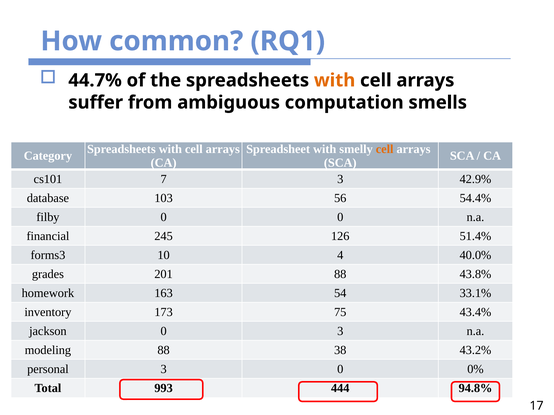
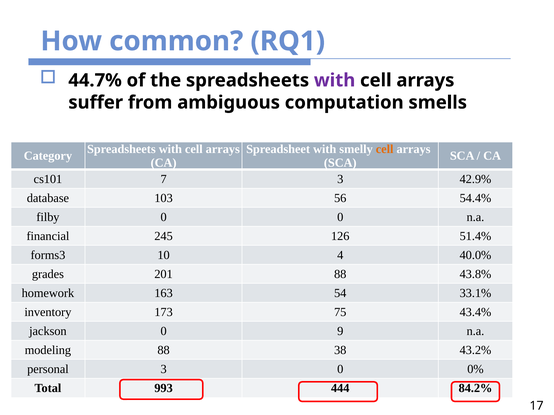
with colour: orange -> purple (335, 80)
0 3: 3 -> 9 (340, 331)
94.8%: 94.8% -> 84.2% (475, 389)
